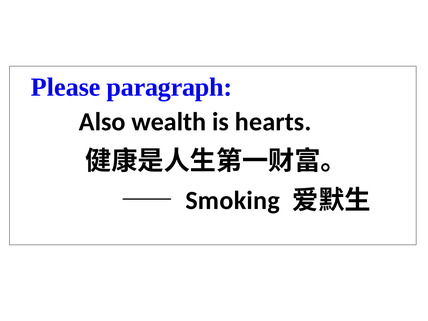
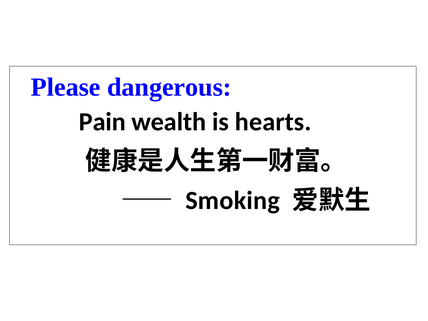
paragraph: paragraph -> dangerous (169, 87)
Also: Also -> Pain (102, 122)
